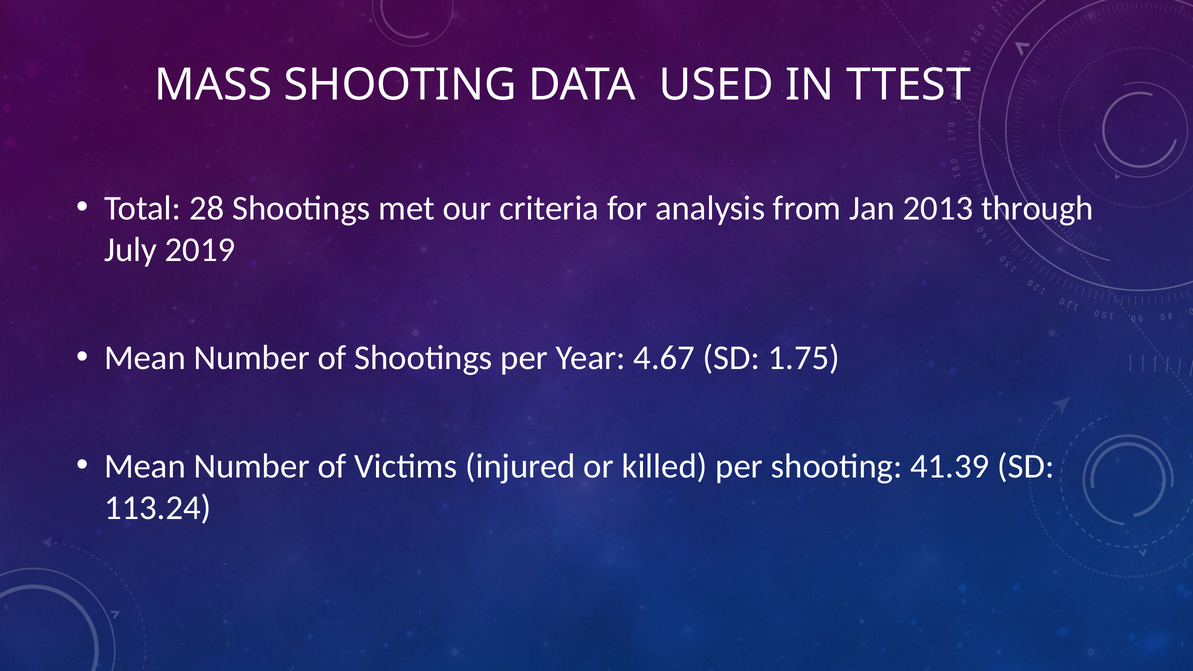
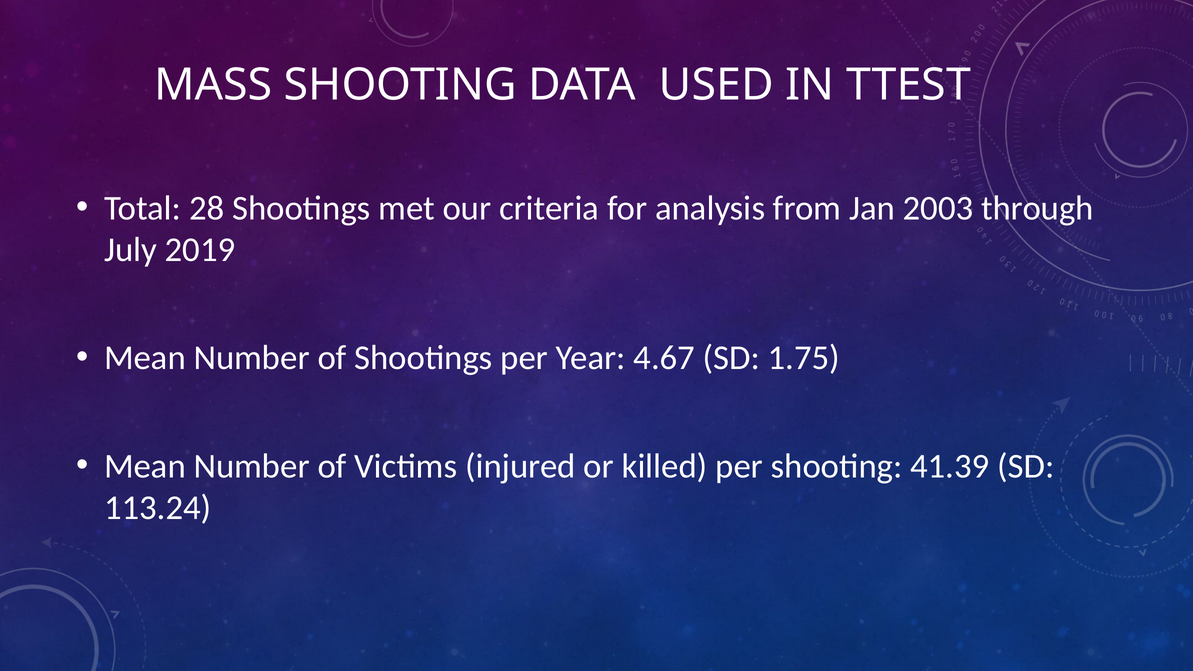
2013: 2013 -> 2003 (938, 208)
